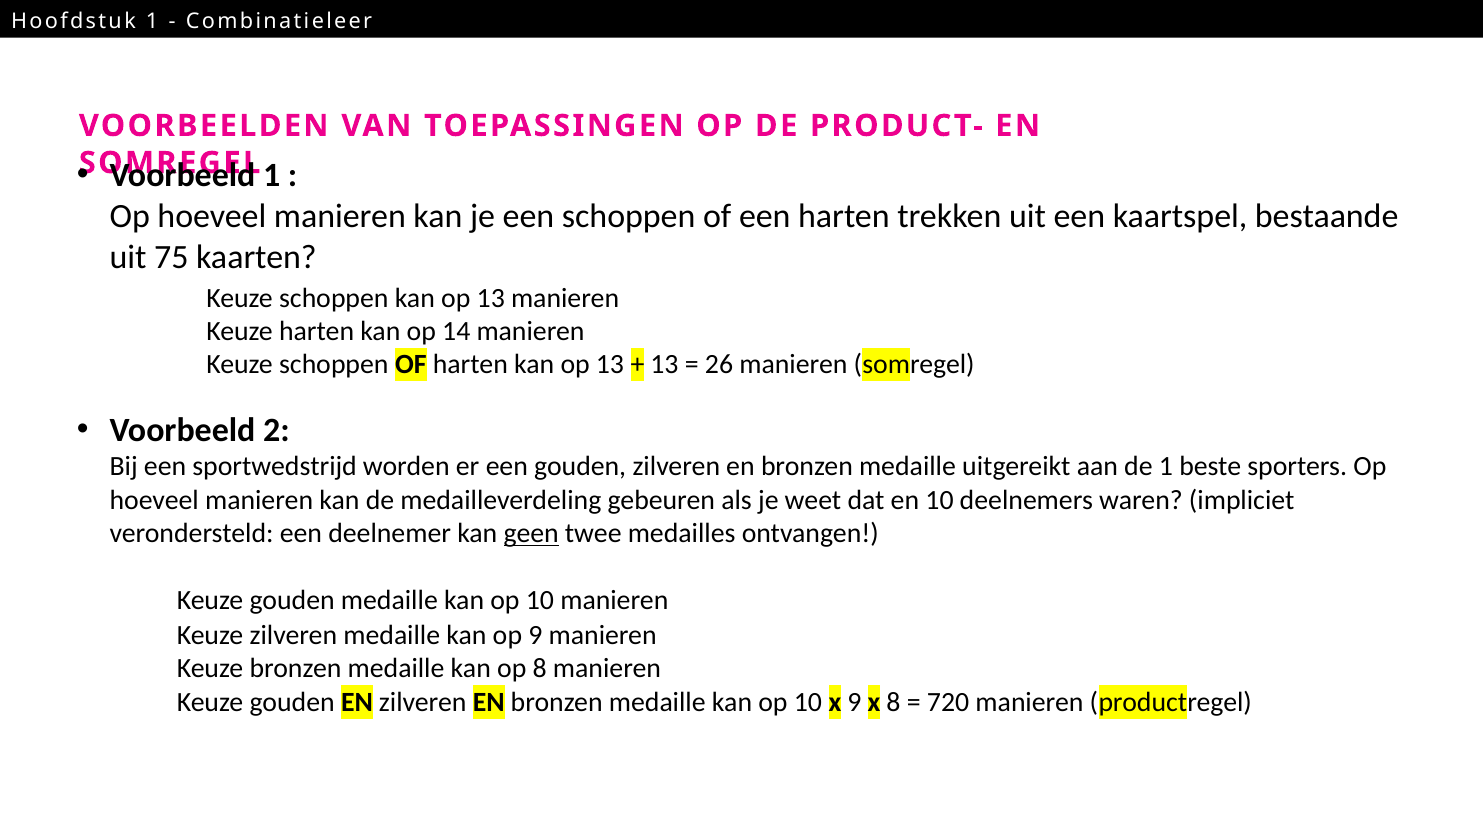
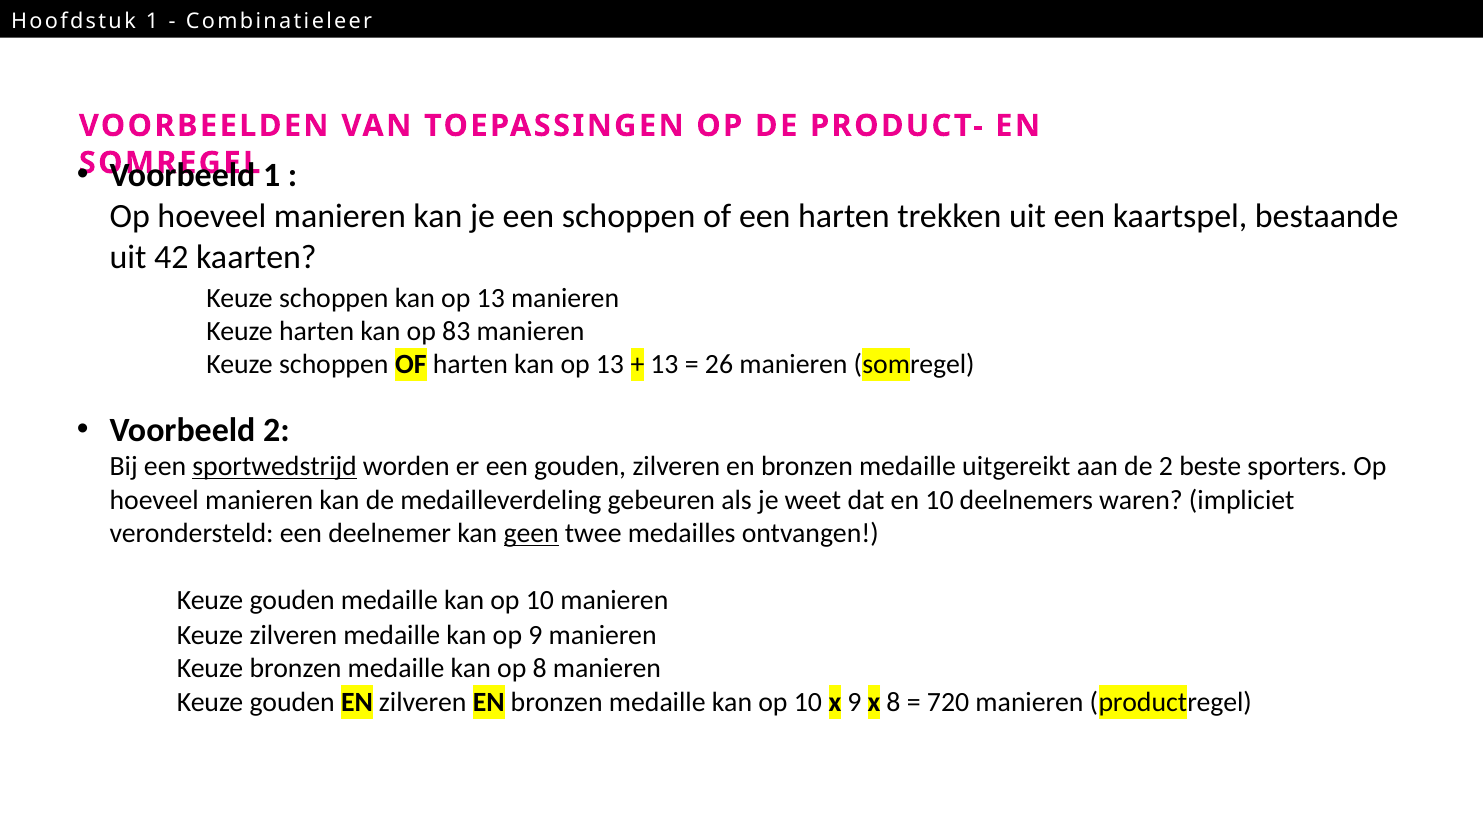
75: 75 -> 42 (171, 257)
14: 14 -> 83 (456, 332)
sportwedstrijd underline: none -> present (275, 467)
de 1: 1 -> 2 (1166, 467)
